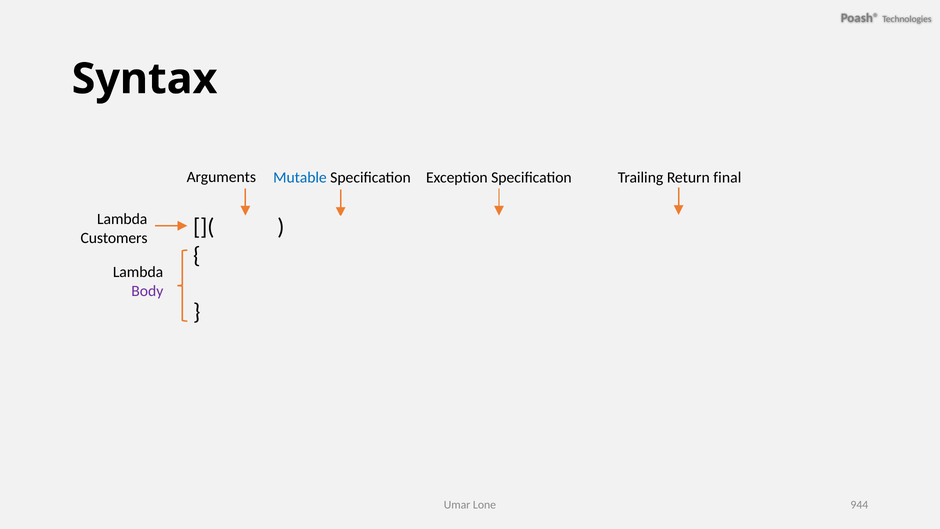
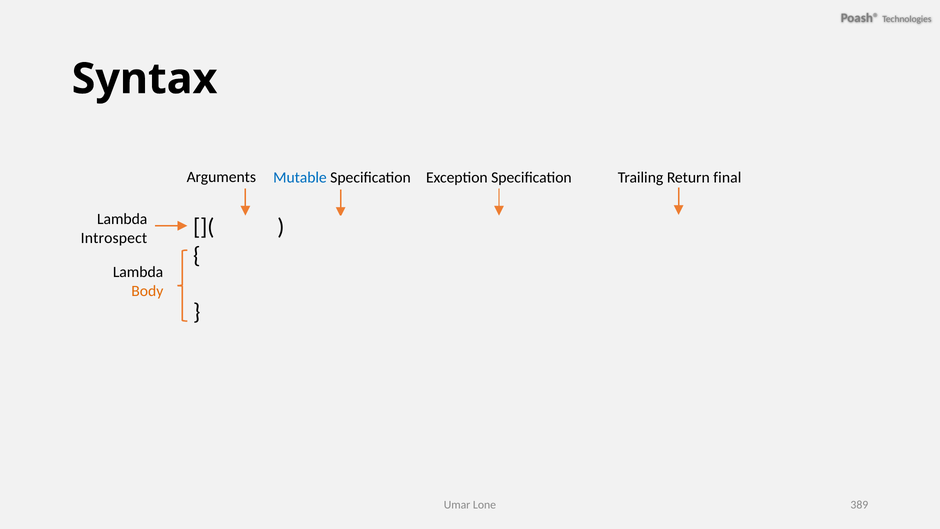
Customers: Customers -> Introspect (114, 238)
Body colour: purple -> orange (147, 291)
944: 944 -> 389 (859, 505)
